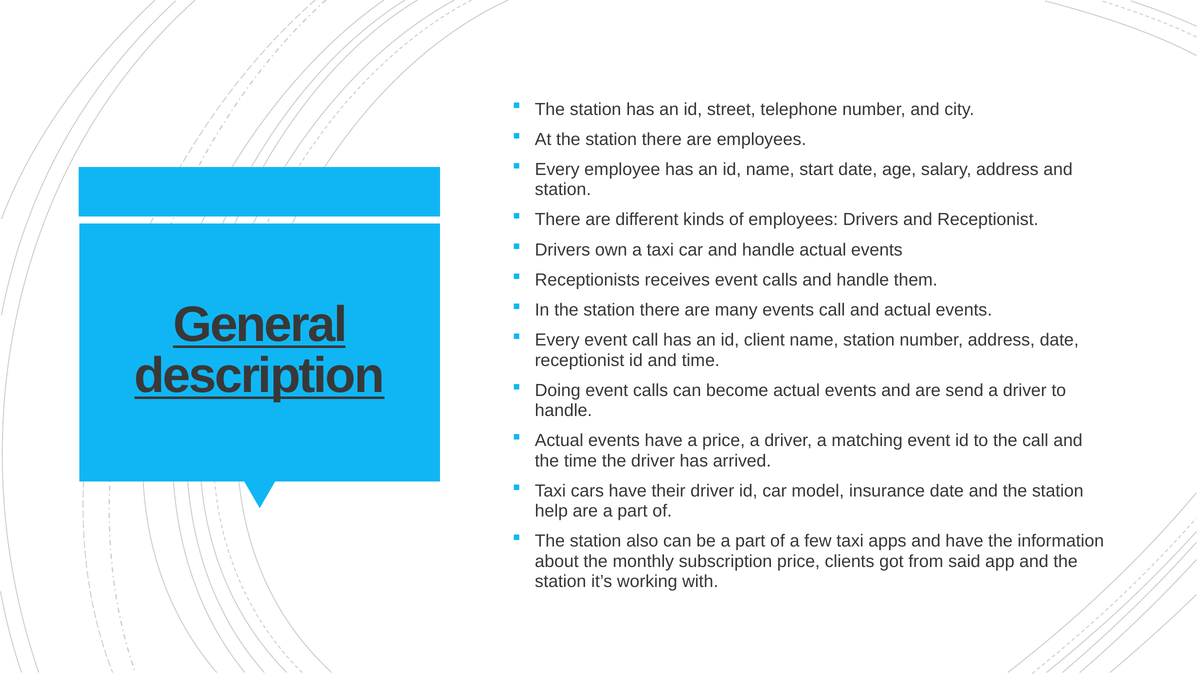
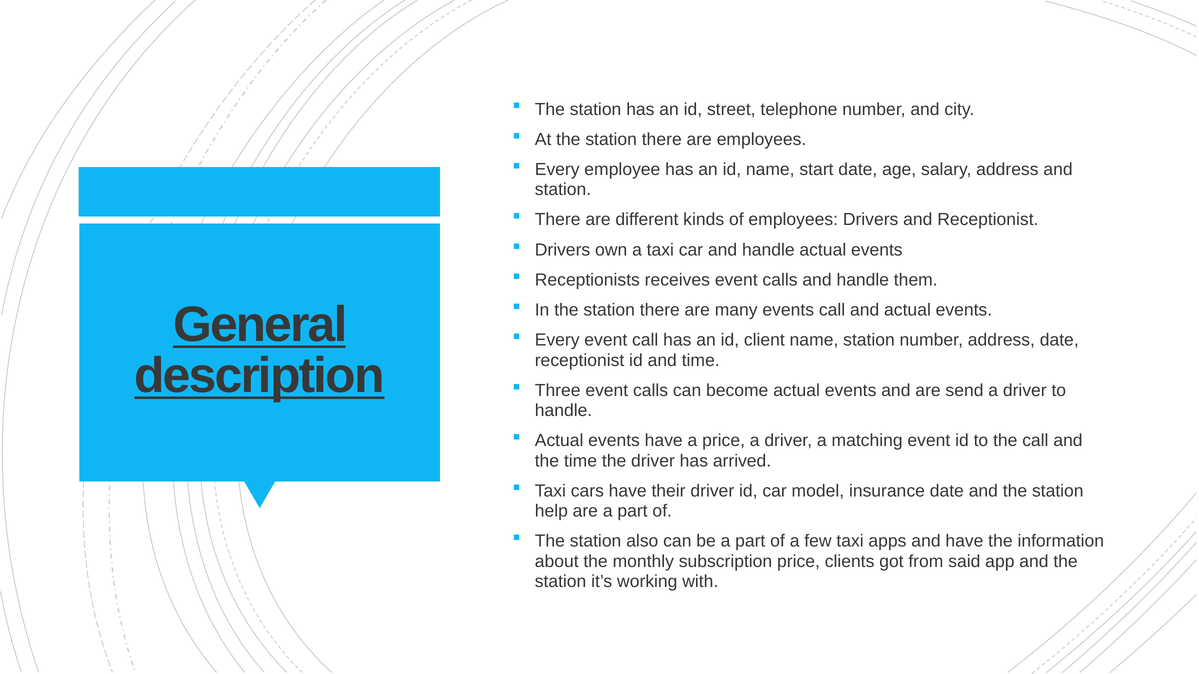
Doing: Doing -> Three (558, 391)
